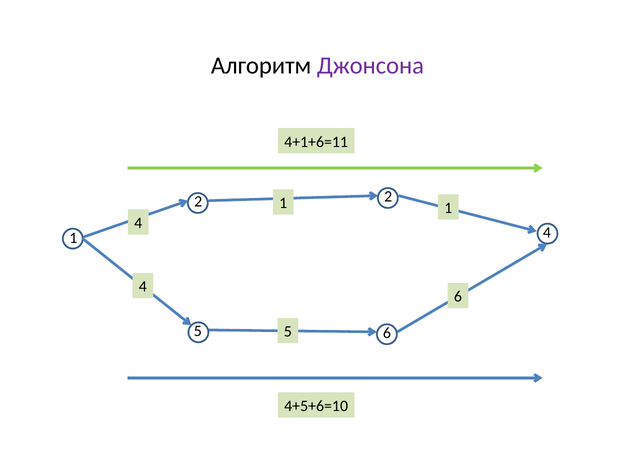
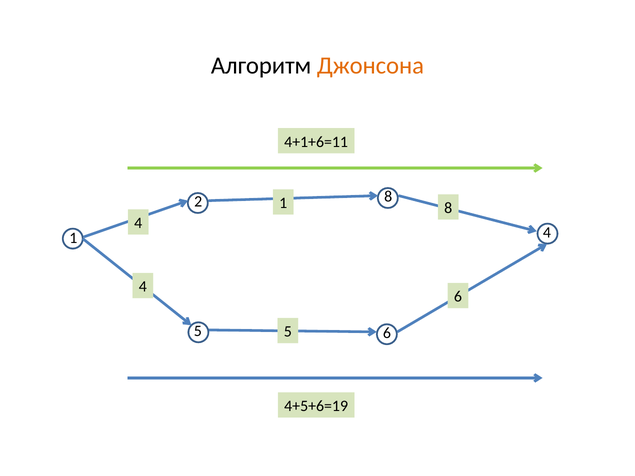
Джонсона colour: purple -> orange (370, 66)
2 2: 2 -> 8 (388, 197)
1 1: 1 -> 8 (448, 208)
4+5+6=10: 4+5+6=10 -> 4+5+6=19 (316, 406)
